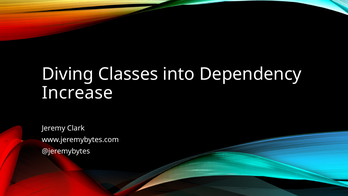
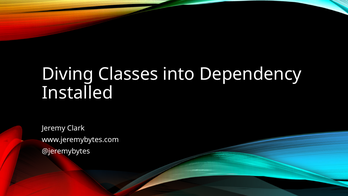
Increase: Increase -> Installed (77, 93)
